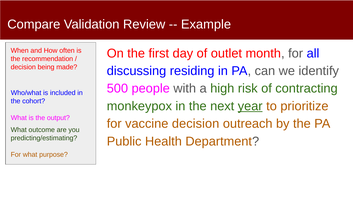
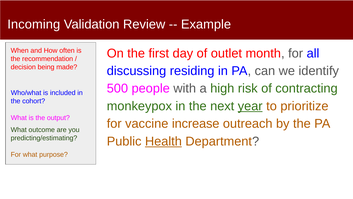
Compare: Compare -> Incoming (34, 24)
vaccine decision: decision -> increase (196, 123)
Health underline: none -> present (163, 141)
